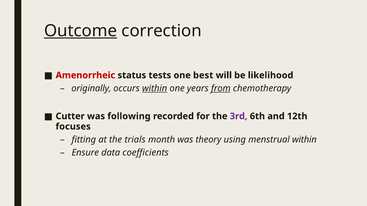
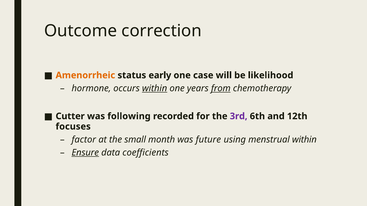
Outcome underline: present -> none (81, 31)
Amenorrheic colour: red -> orange (85, 75)
tests: tests -> early (160, 75)
best: best -> case (203, 75)
originally: originally -> hormone (91, 88)
fitting: fitting -> factor (84, 140)
trials: trials -> small (135, 140)
theory: theory -> future (208, 140)
Ensure underline: none -> present (85, 153)
